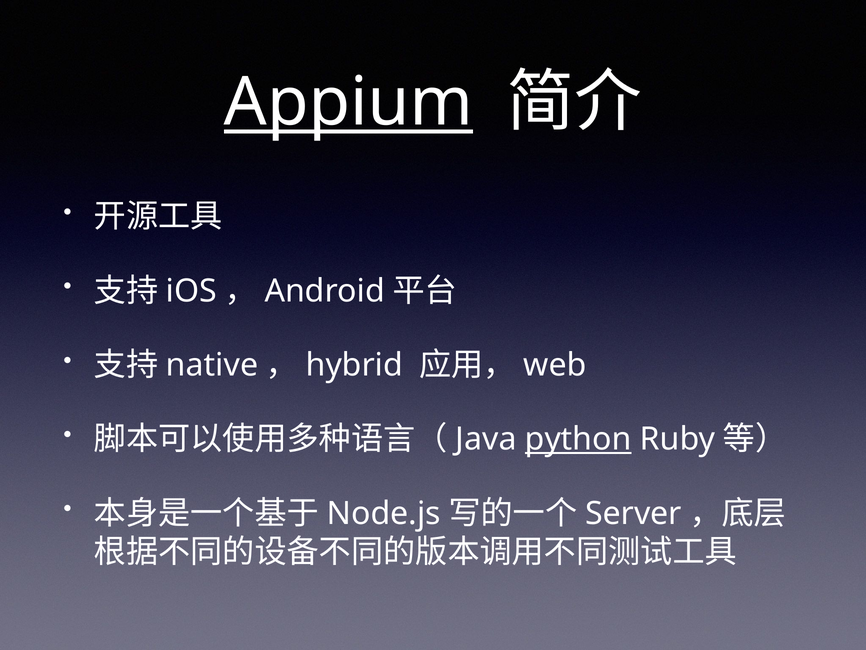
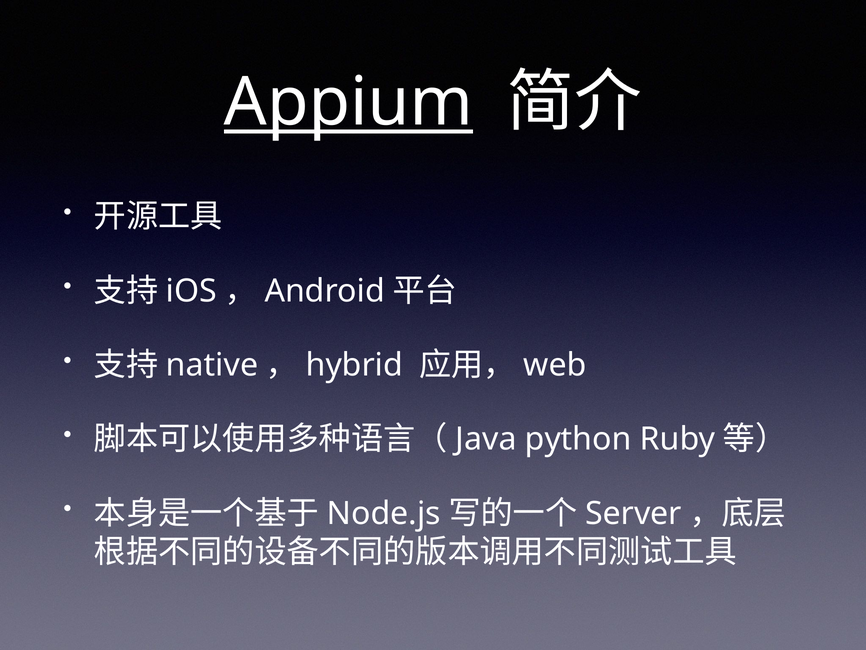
python underline: present -> none (578, 439)
